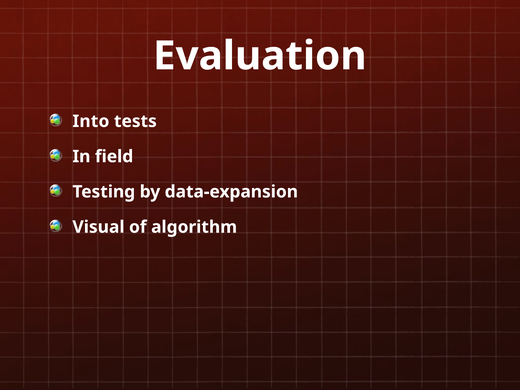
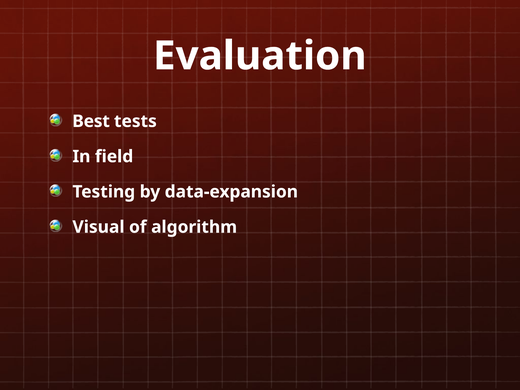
Into: Into -> Best (91, 121)
